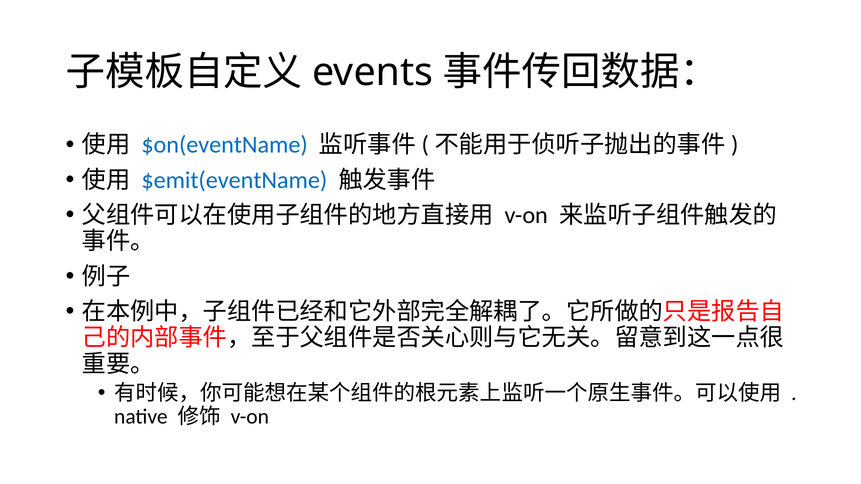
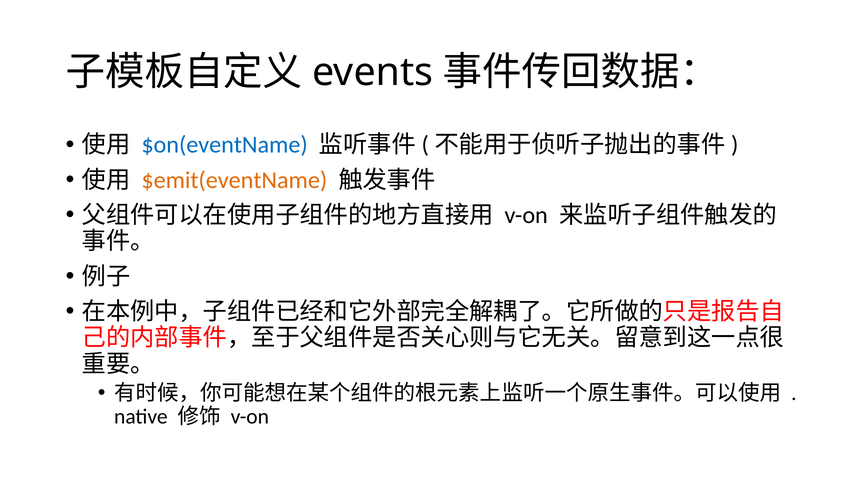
$emit(eventName colour: blue -> orange (234, 180)
